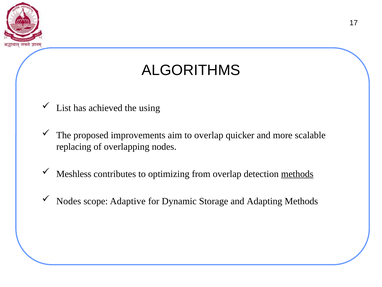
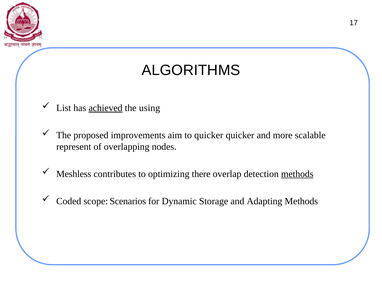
achieved underline: none -> present (106, 108)
to overlap: overlap -> quicker (209, 135)
replacing: replacing -> represent (74, 146)
from: from -> there (201, 174)
Nodes: Nodes -> Coded (69, 201)
Adaptive: Adaptive -> Scenarios (128, 201)
